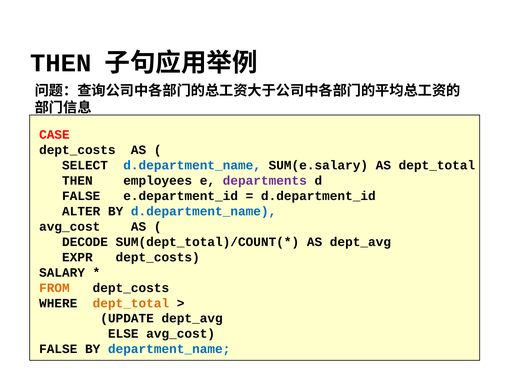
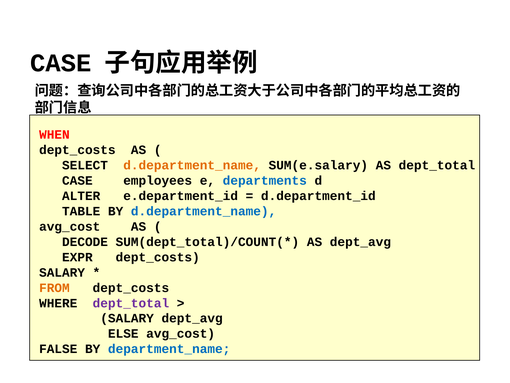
THEN: THEN -> CASE (61, 63)
CASE: CASE -> WHEN (54, 134)
d.department_name colour: blue -> orange (192, 165)
THEN: THEN -> CASE (77, 180)
departments colour: purple -> blue (265, 180)
FALSE: FALSE -> ALTER (81, 196)
ALTER: ALTER -> TABLE (81, 211)
dept_total colour: orange -> purple (131, 303)
UPDATE: UPDATE -> SALARY (127, 318)
